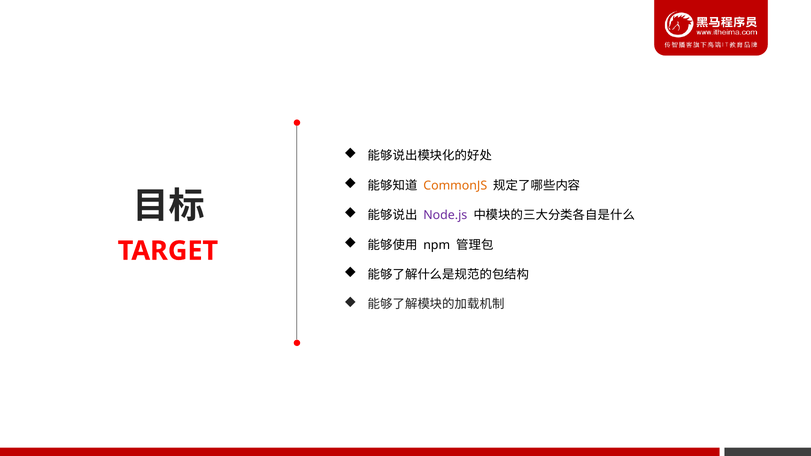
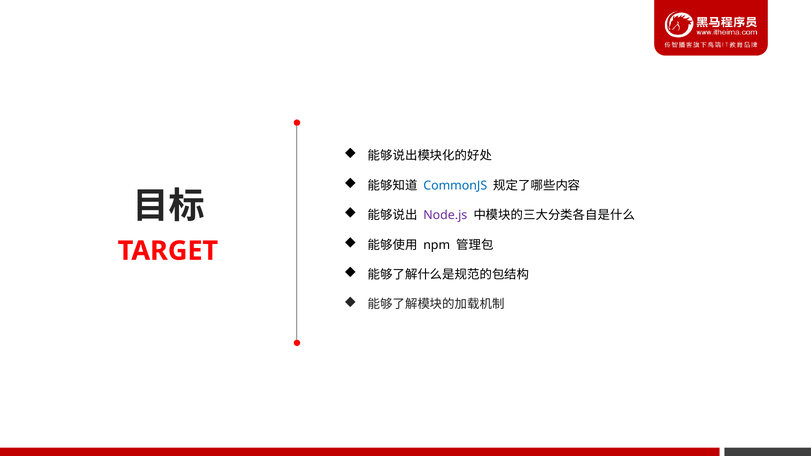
CommonJS colour: orange -> blue (455, 186)
